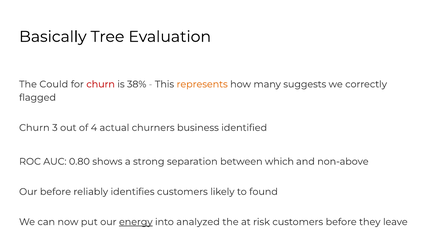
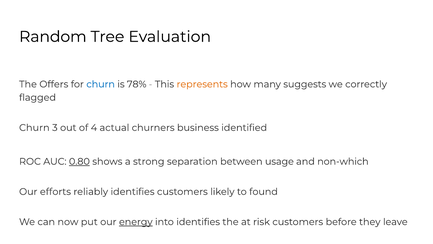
Basically: Basically -> Random (53, 37)
Could: Could -> Offers (54, 84)
churn colour: red -> blue (101, 84)
38%: 38% -> 78% (137, 84)
0.80 underline: none -> present (79, 161)
which: which -> usage (279, 161)
non-above: non-above -> non-which (343, 161)
Our before: before -> efforts (55, 191)
into analyzed: analyzed -> identifies (198, 222)
